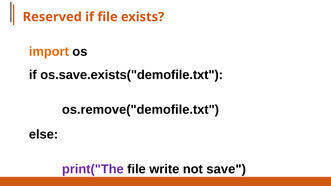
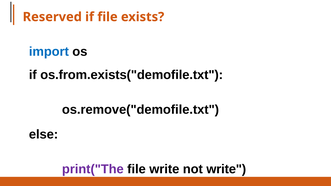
import colour: orange -> blue (49, 52)
os.save.exists("demofile.txt: os.save.exists("demofile.txt -> os.from.exists("demofile.txt (132, 75)
not save: save -> write (226, 169)
